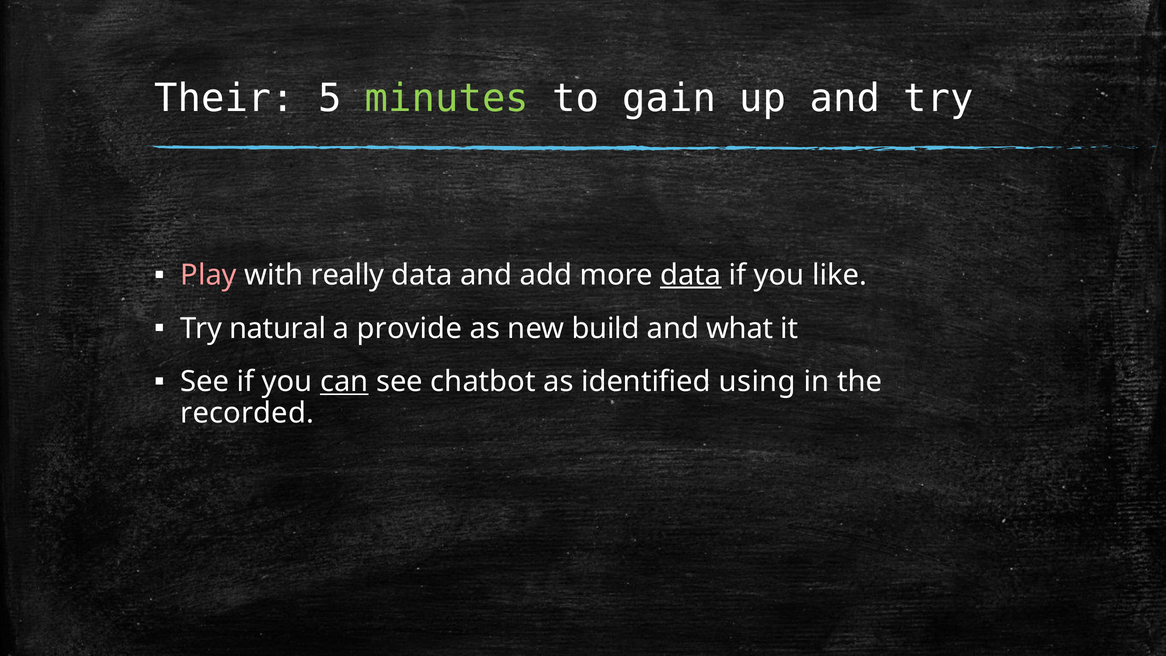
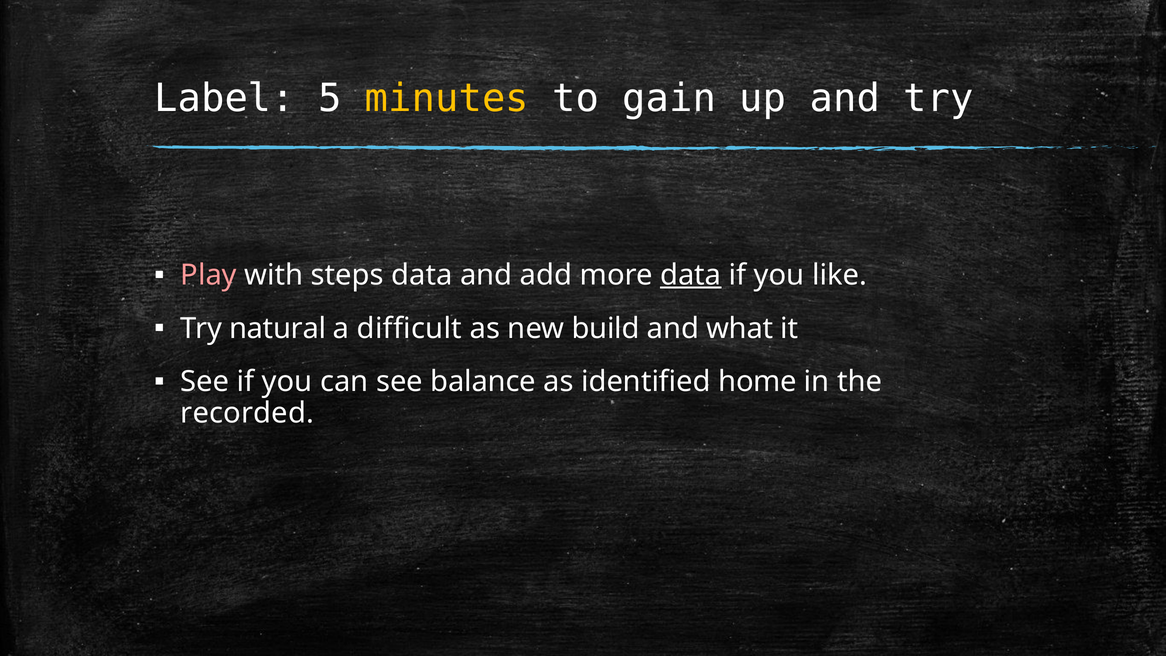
Their: Their -> Label (225, 98)
minutes colour: light green -> yellow (447, 98)
really: really -> steps (347, 275)
provide: provide -> difficult (409, 328)
can underline: present -> none (344, 382)
chatbot: chatbot -> balance (483, 382)
using: using -> home (758, 382)
